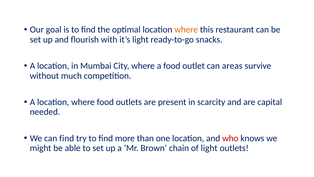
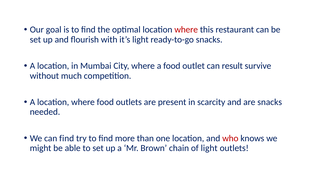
where colour: orange -> red (186, 30)
areas: areas -> result (232, 66)
are capital: capital -> snacks (270, 102)
